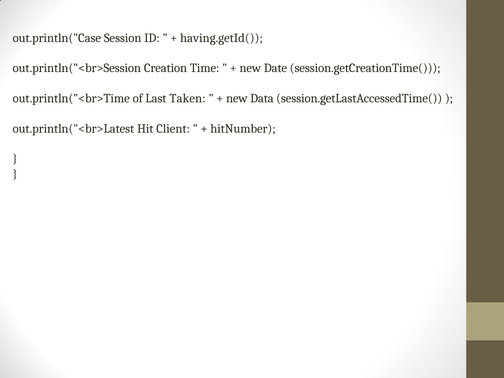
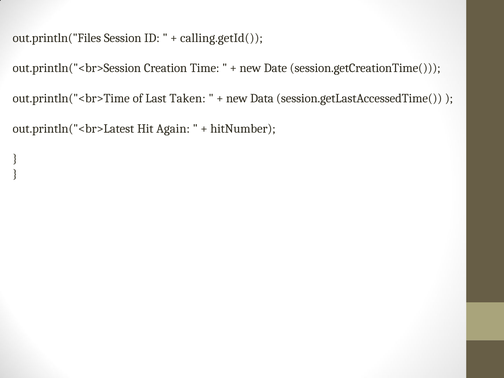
out.println("Case: out.println("Case -> out.println("Files (57, 38)
having.getId(: having.getId( -> calling.getId( (221, 38)
Client: Client -> Again (173, 129)
